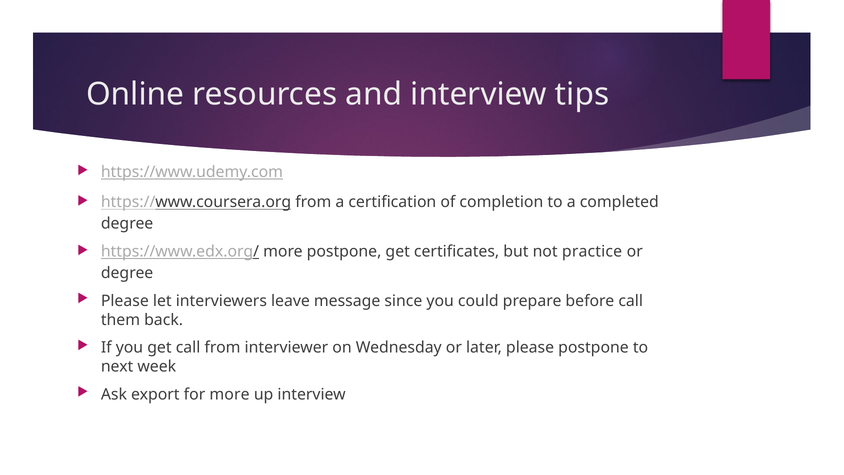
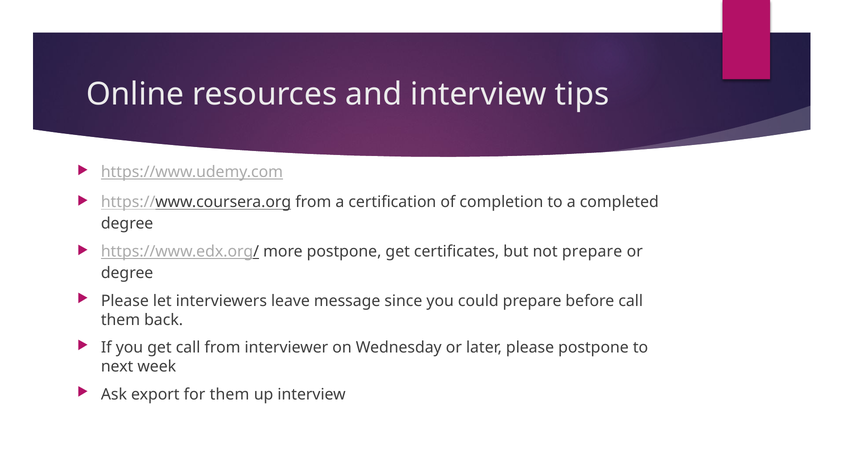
not practice: practice -> prepare (592, 251)
for more: more -> them (230, 394)
